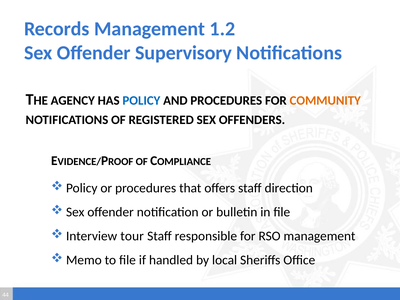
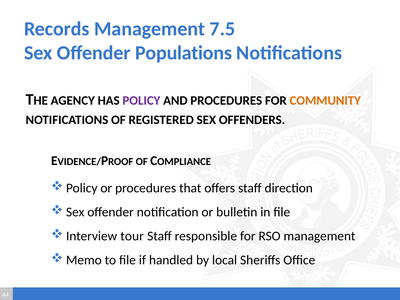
1.2: 1.2 -> 7.5 (222, 29)
Supervisory: Supervisory -> Populations (184, 53)
POLICY colour: blue -> purple (141, 100)
